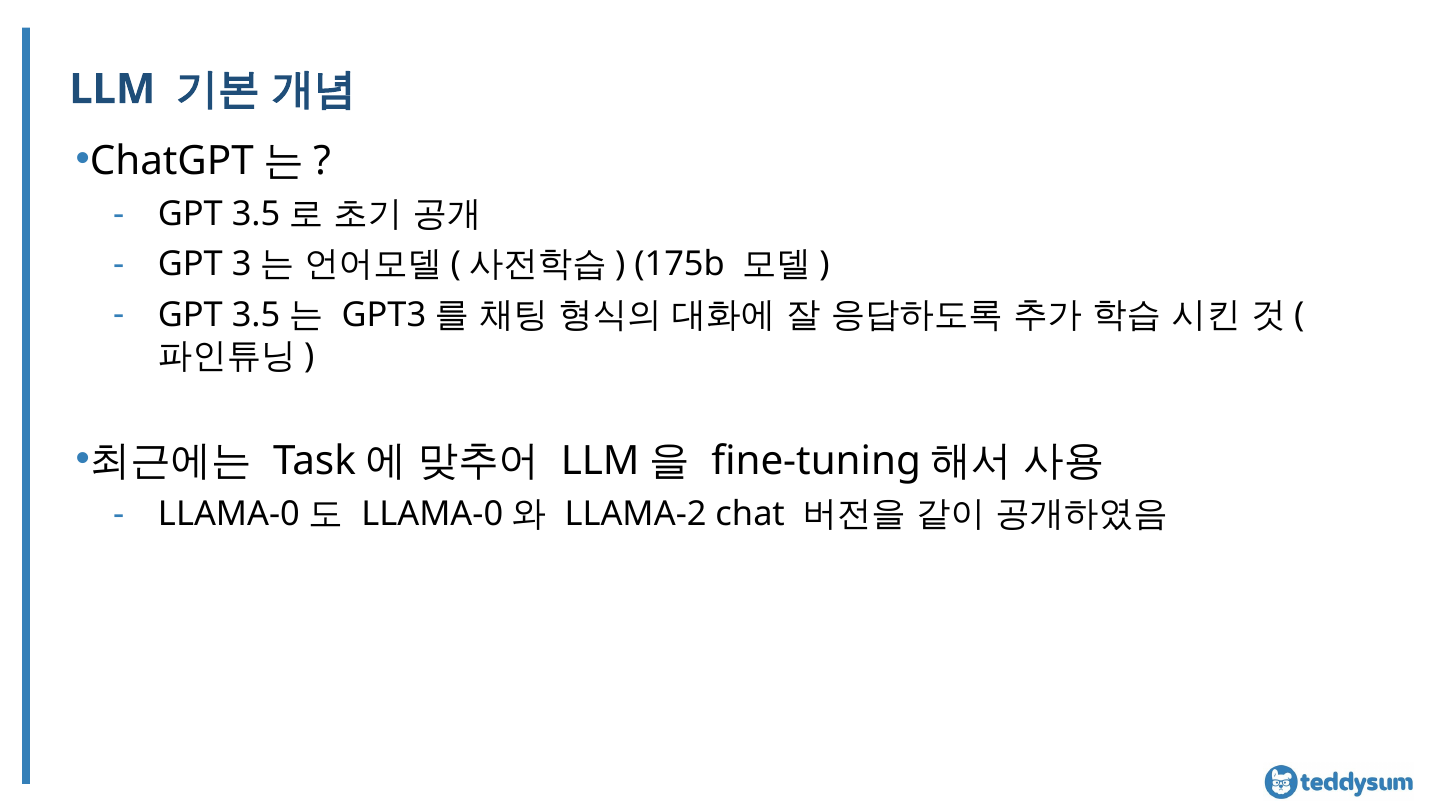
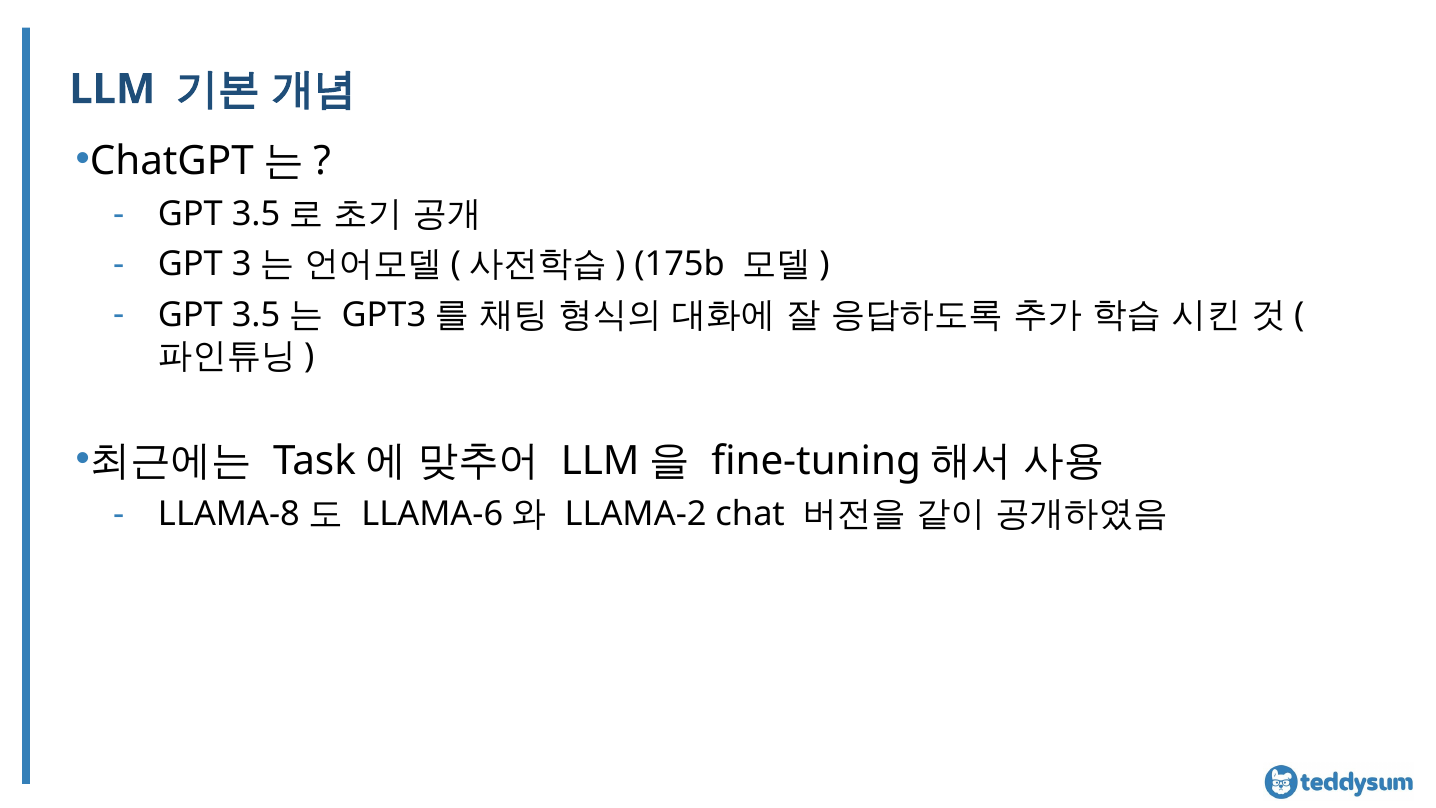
LLAMA-0: LLAMA-0 -> LLAMA-8 (229, 514)
LLAMA-0: LLAMA-0 -> LLAMA-6 (432, 514)
